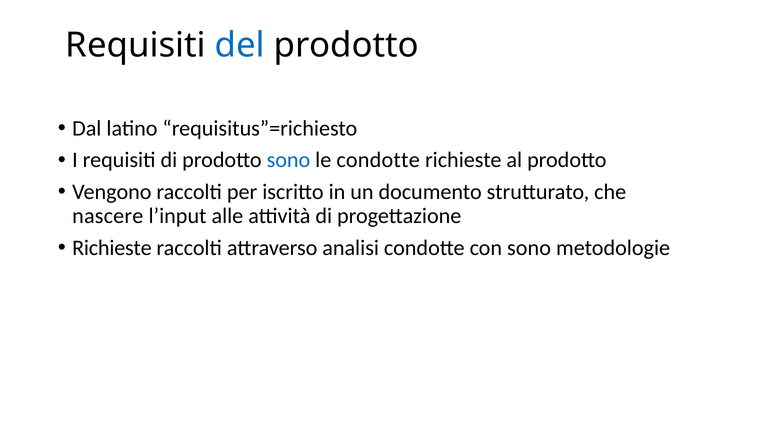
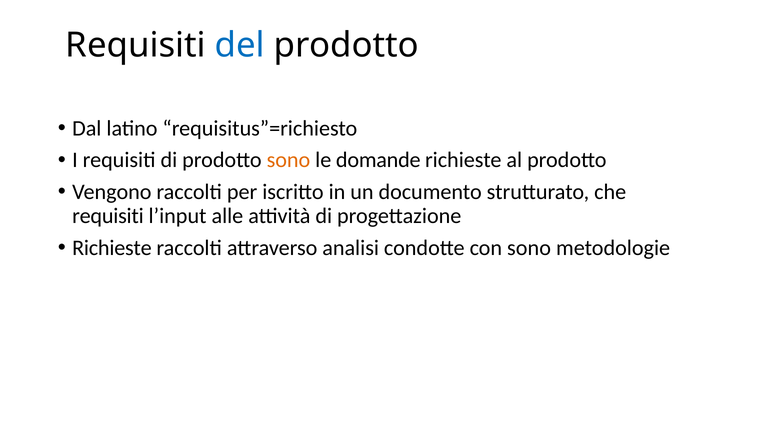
sono colour: blue -> orange (288, 160)
le condotte: condotte -> domande (378, 160)
nascere: nascere -> requisiti (108, 216)
